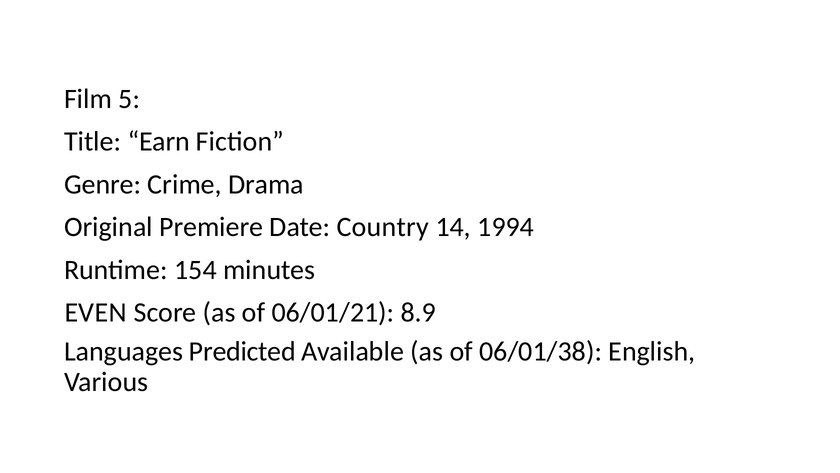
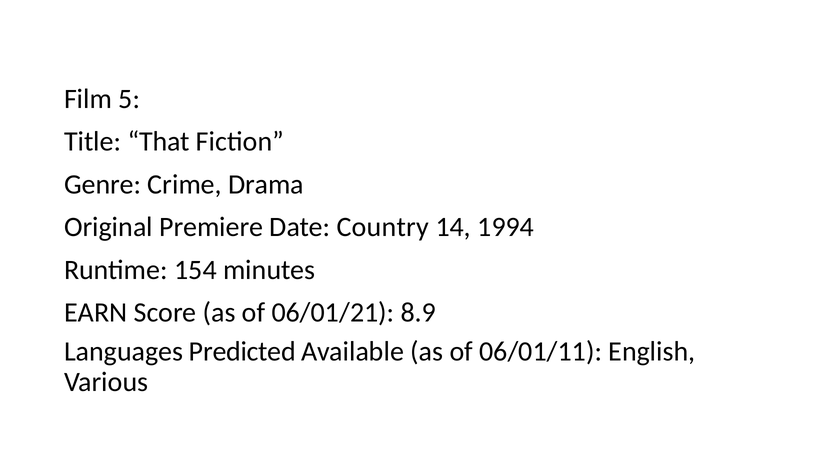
Earn: Earn -> That (159, 142)
EVEN: EVEN -> EARN (96, 312)
06/01/38: 06/01/38 -> 06/01/11 (541, 351)
